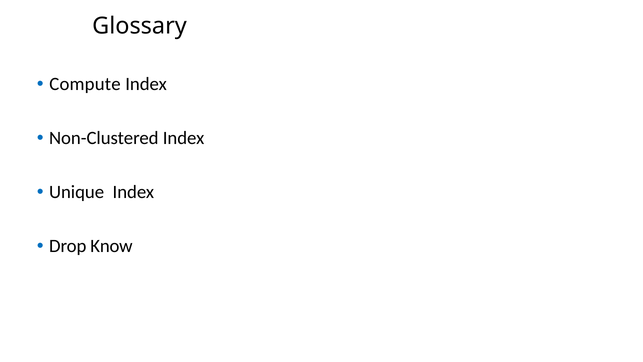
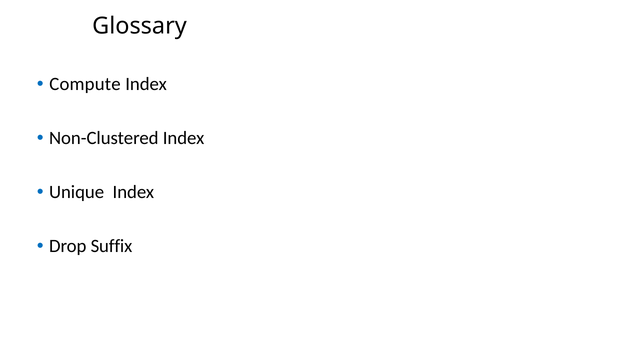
Know: Know -> Suffix (111, 246)
